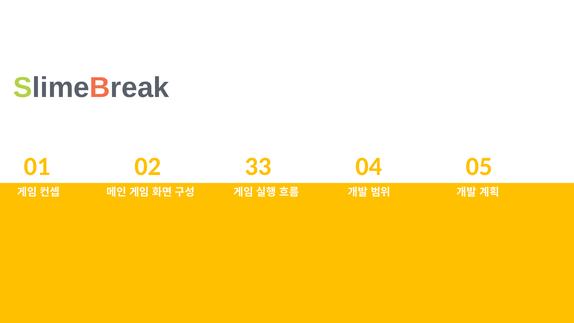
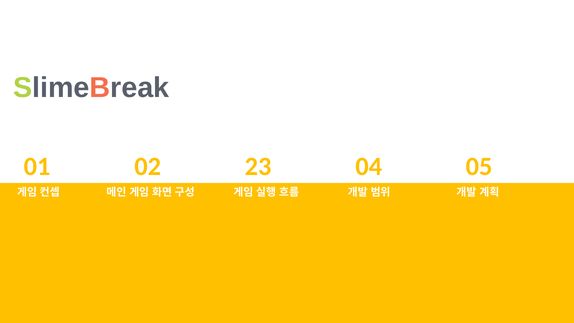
33: 33 -> 23 (258, 166)
